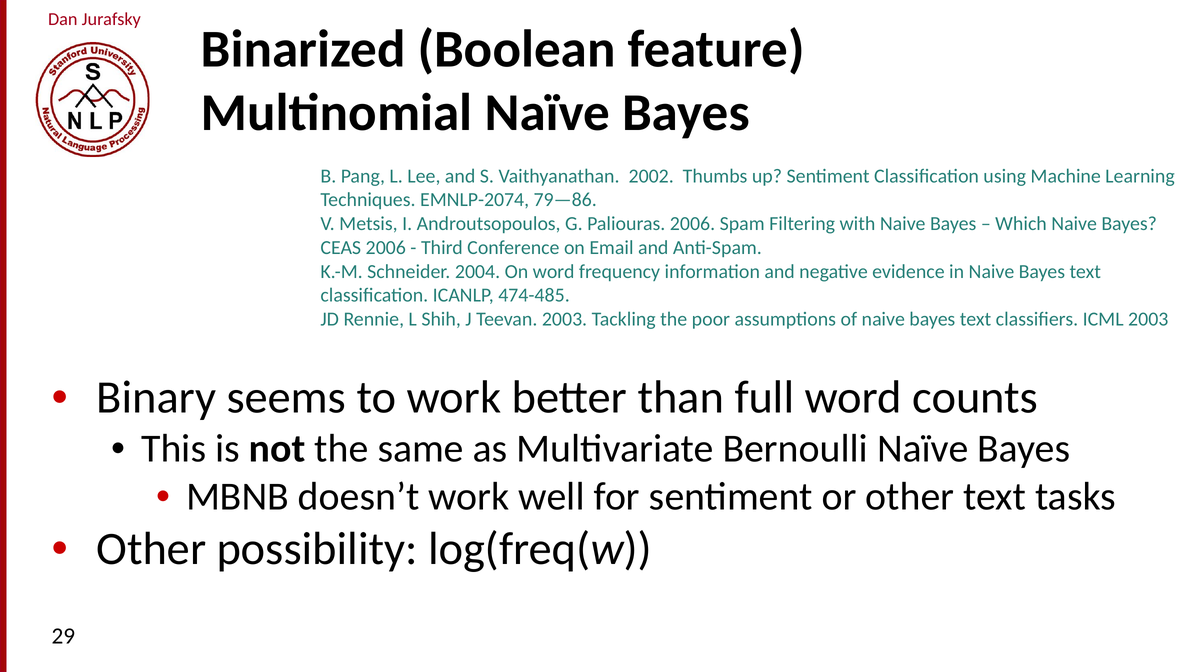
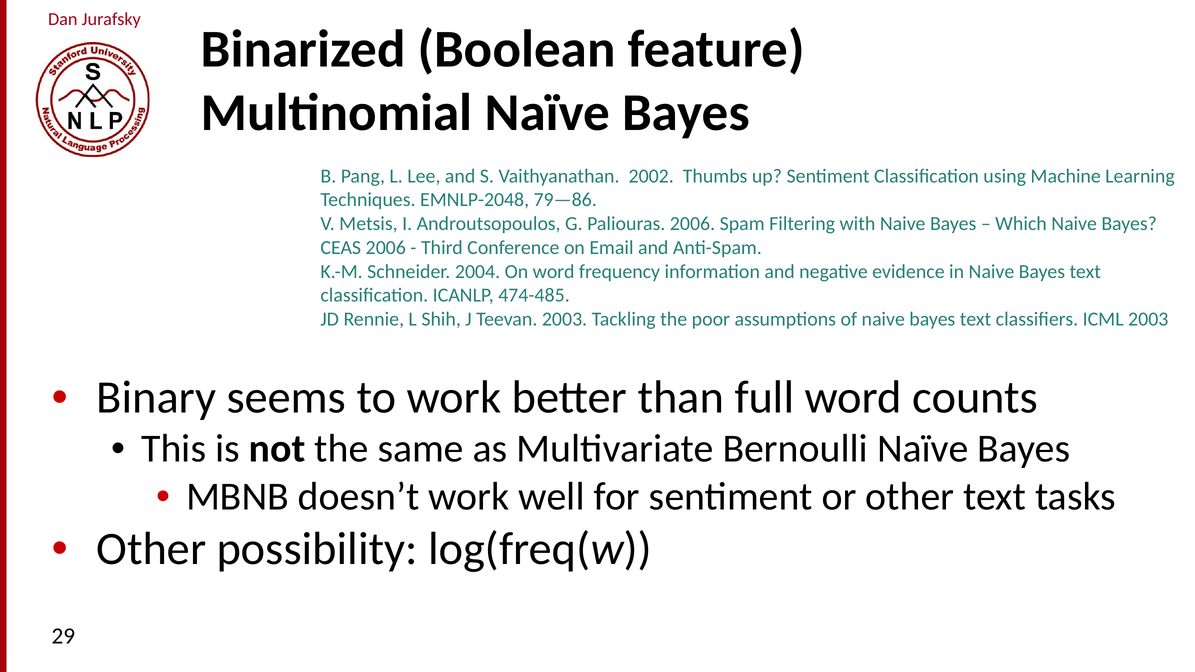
EMNLP-2074: EMNLP-2074 -> EMNLP-2048 (475, 200)
